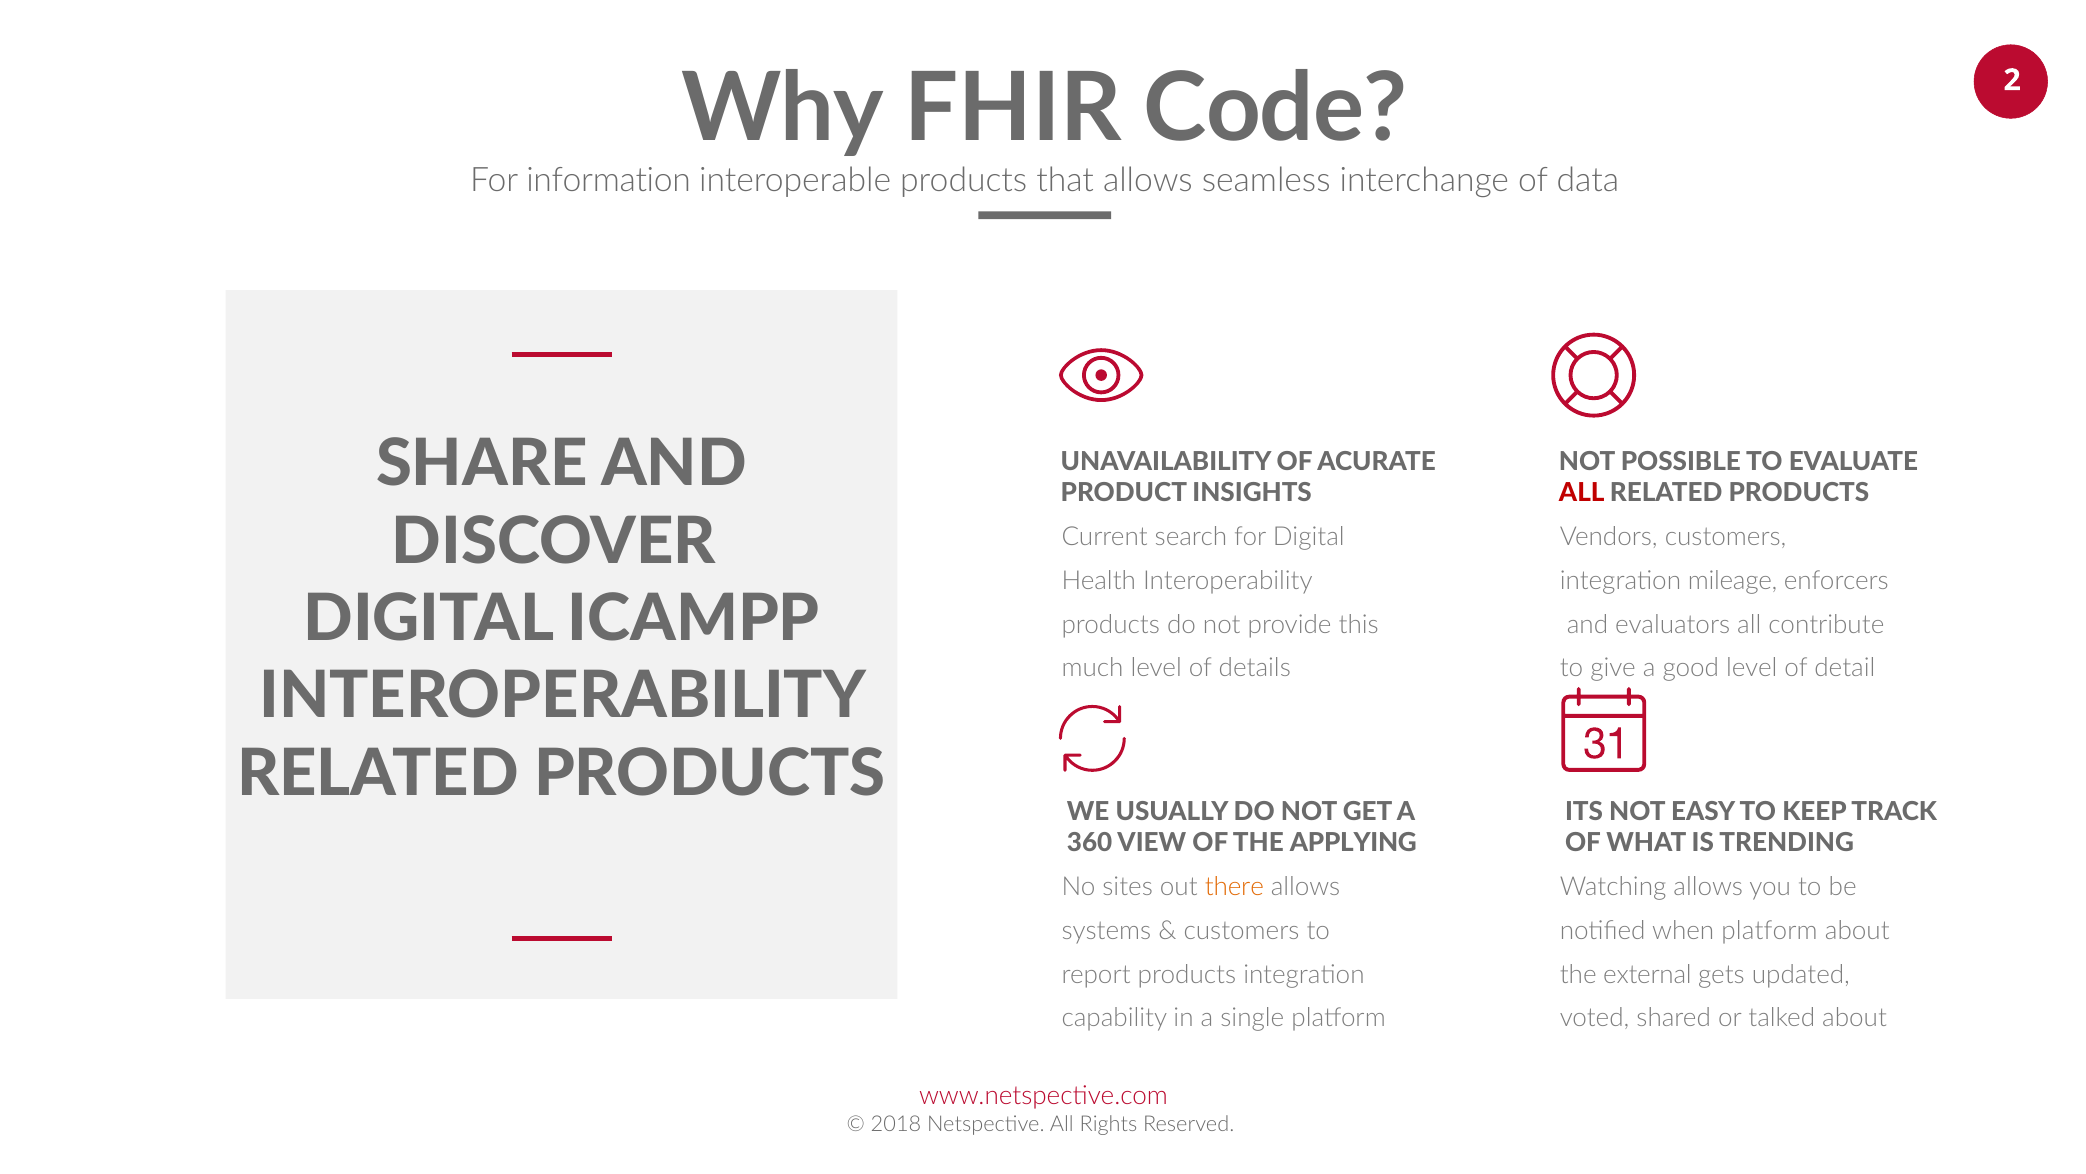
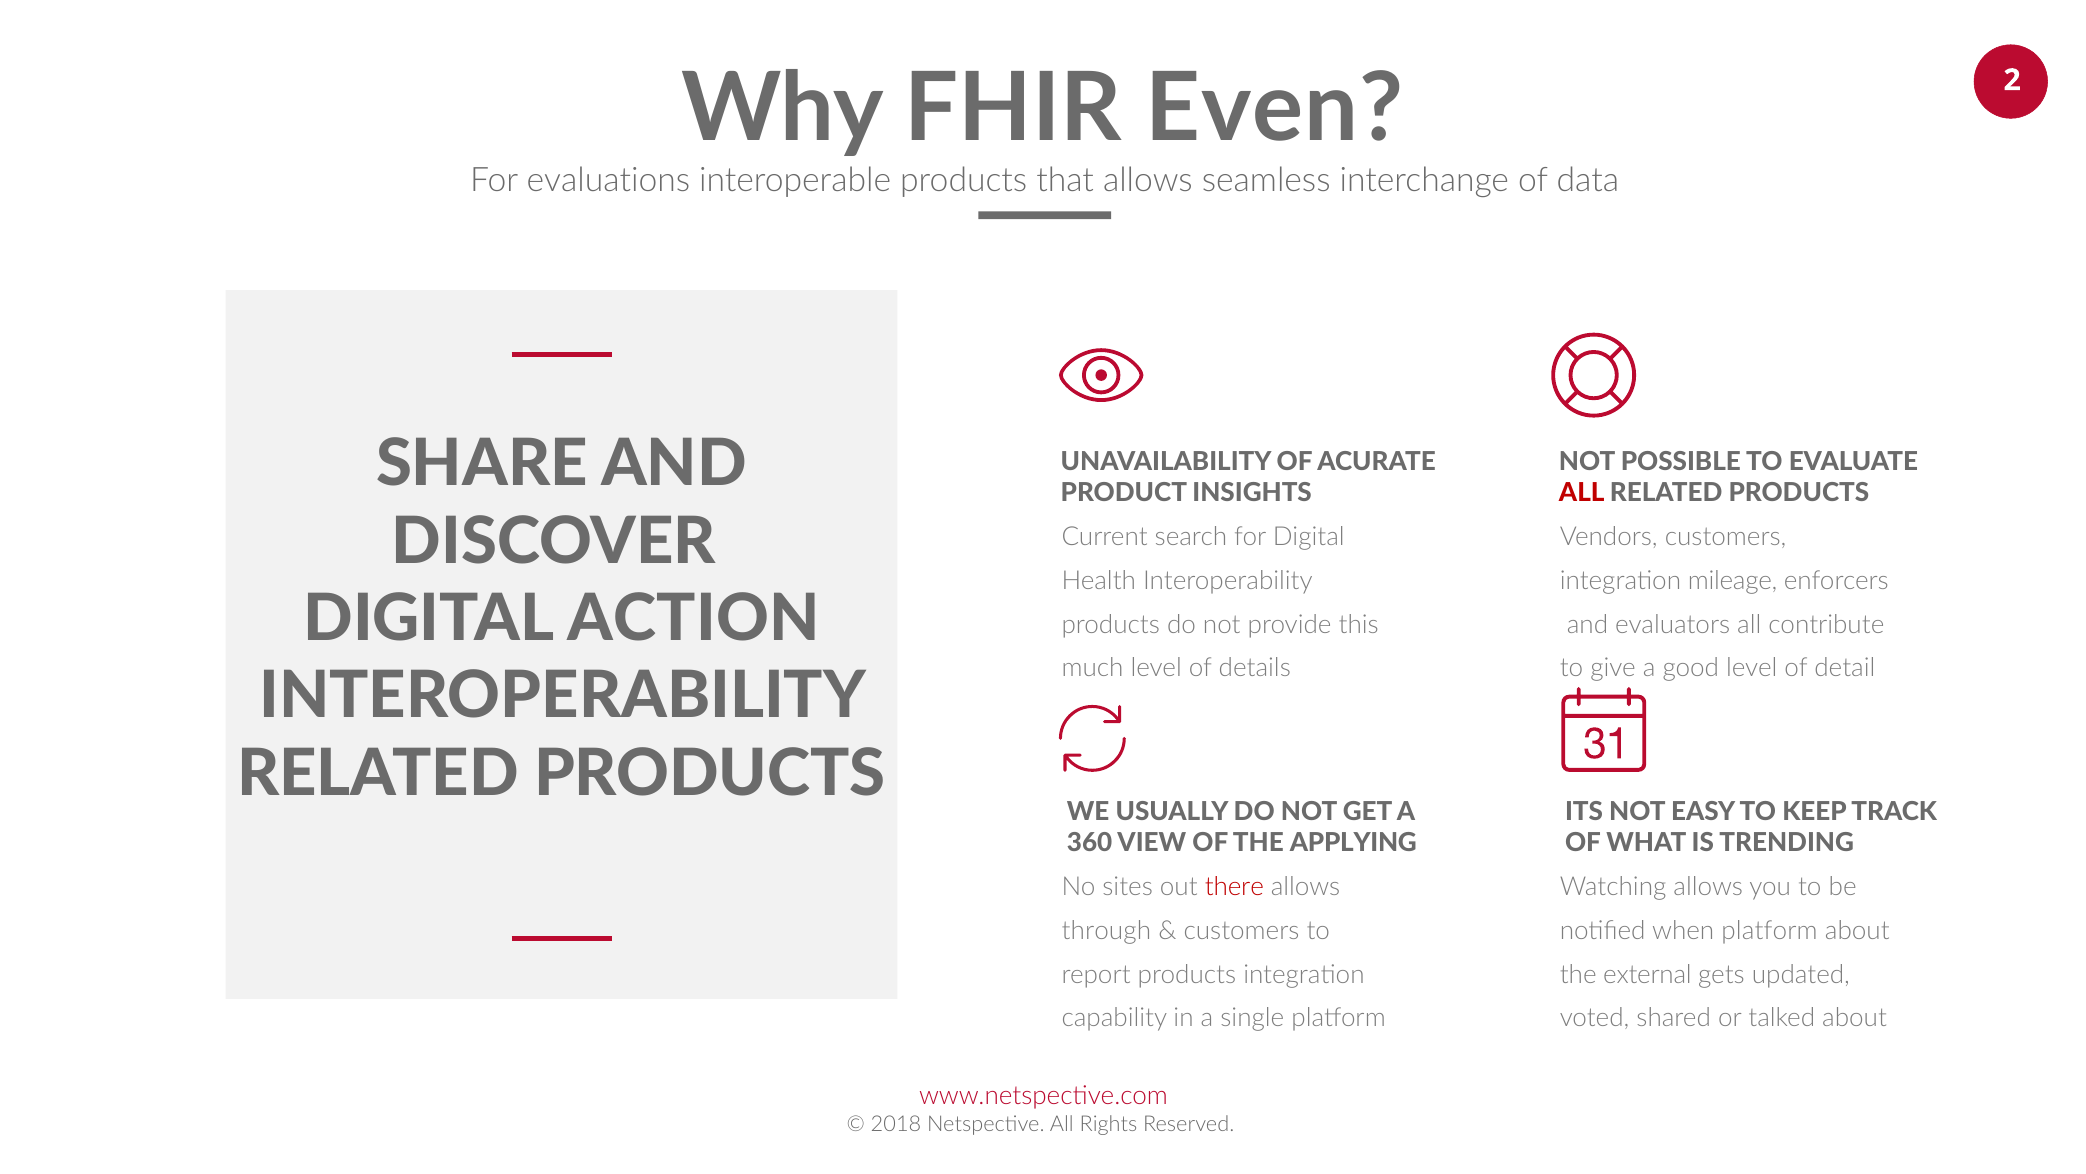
Code: Code -> Even (1275, 109)
information: information -> evaluations (608, 180)
ICAMPP: ICAMPP -> ACTION (694, 619)
there colour: orange -> red (1234, 886)
systems: systems -> through (1106, 930)
